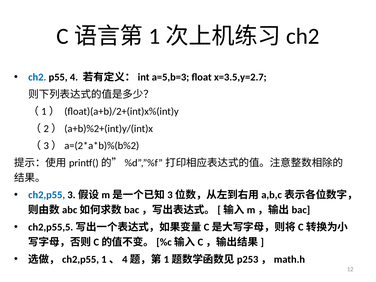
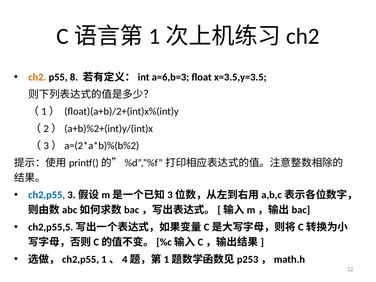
ch2 colour: blue -> orange (37, 77)
4: 4 -> 8 (74, 77)
a=5,b=3: a=5,b=3 -> a=6,b=3 (170, 77)
x=3.5,y=2.7: x=3.5,y=2.7 -> x=3.5,y=3.5 (240, 77)
